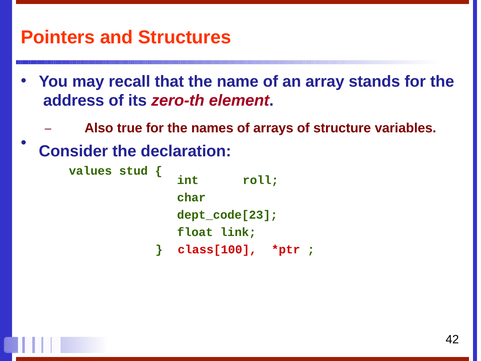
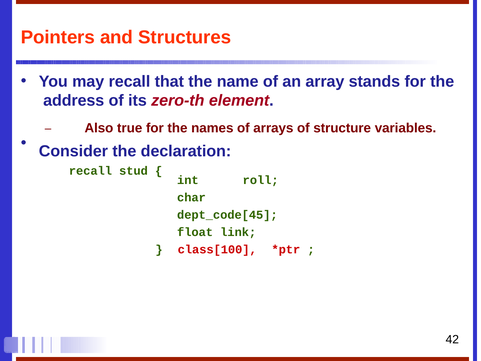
values: values -> recall (90, 171)
dept_code[23: dept_code[23 -> dept_code[45 (227, 215)
